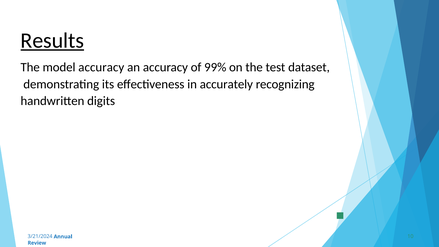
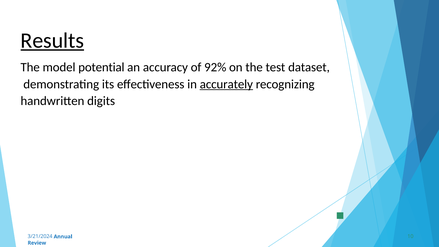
model accuracy: accuracy -> potential (101, 67)
99%: 99% -> 92% (215, 67)
accurately underline: none -> present (226, 84)
